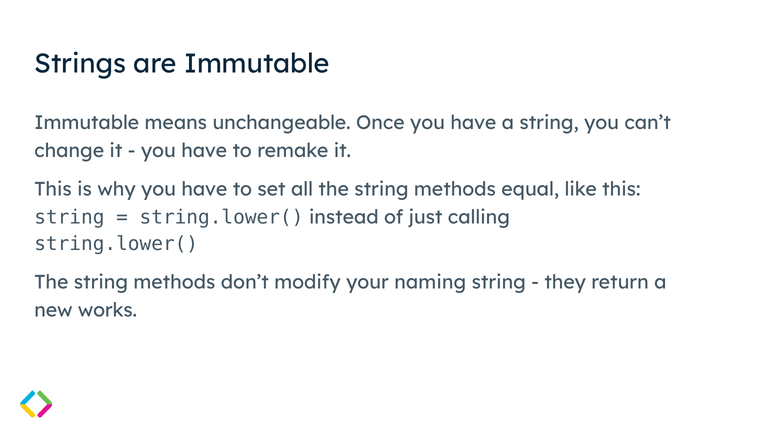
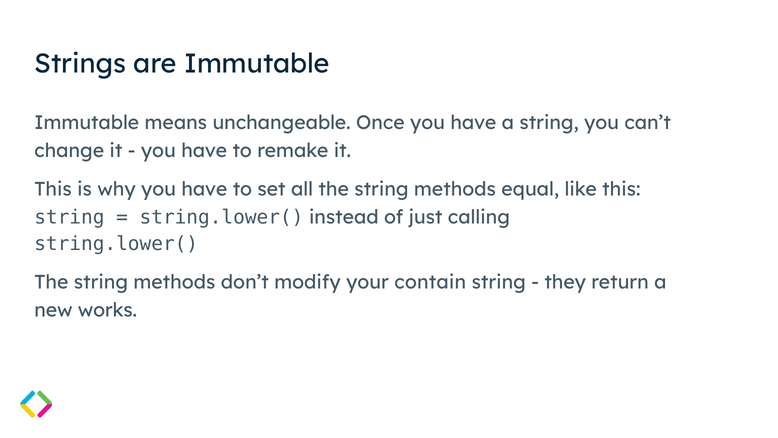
naming: naming -> contain (430, 282)
